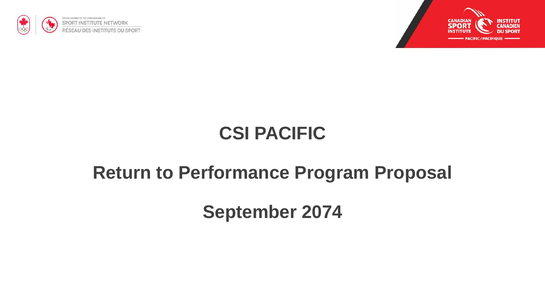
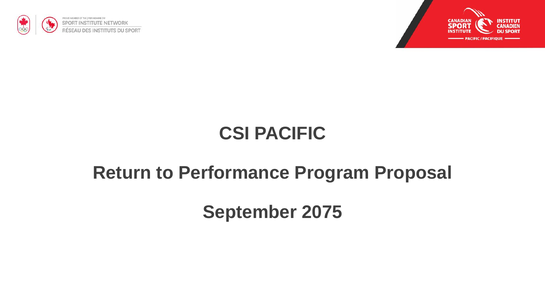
2074: 2074 -> 2075 (322, 212)
